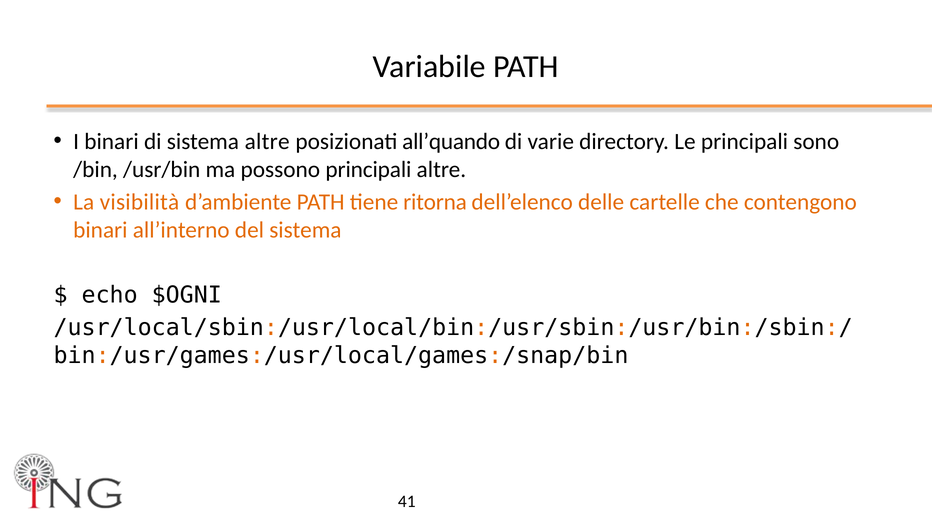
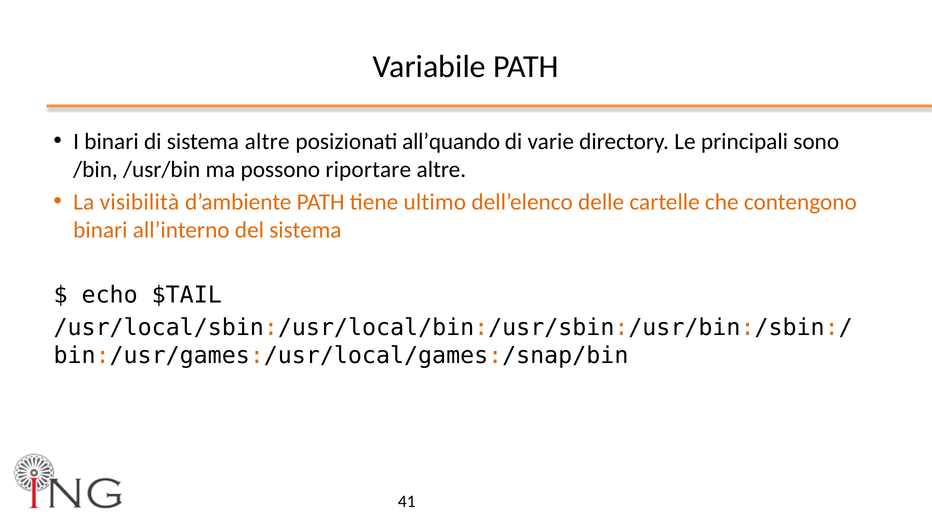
possono principali: principali -> riportare (368, 169)
ritorna: ritorna -> ultimo (435, 202)
$OGNI: $OGNI -> $TAIL (187, 295)
